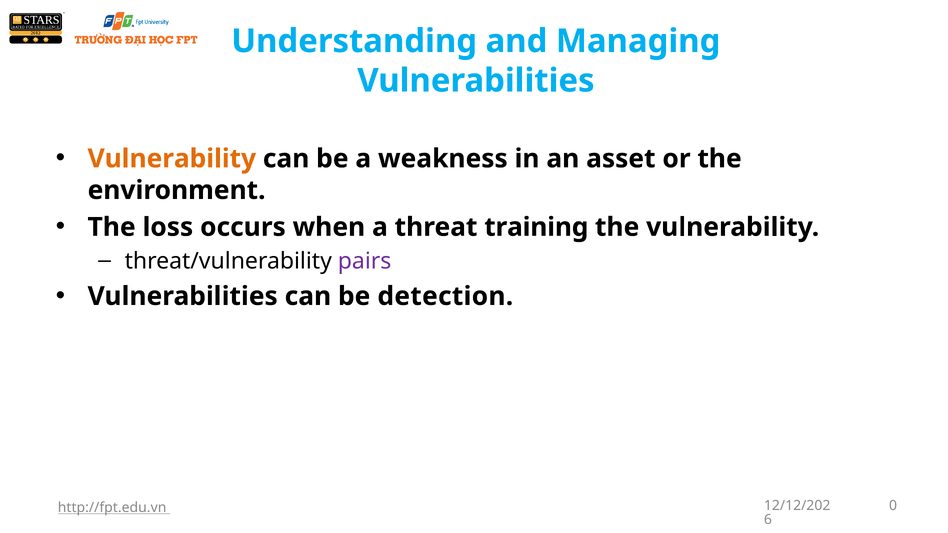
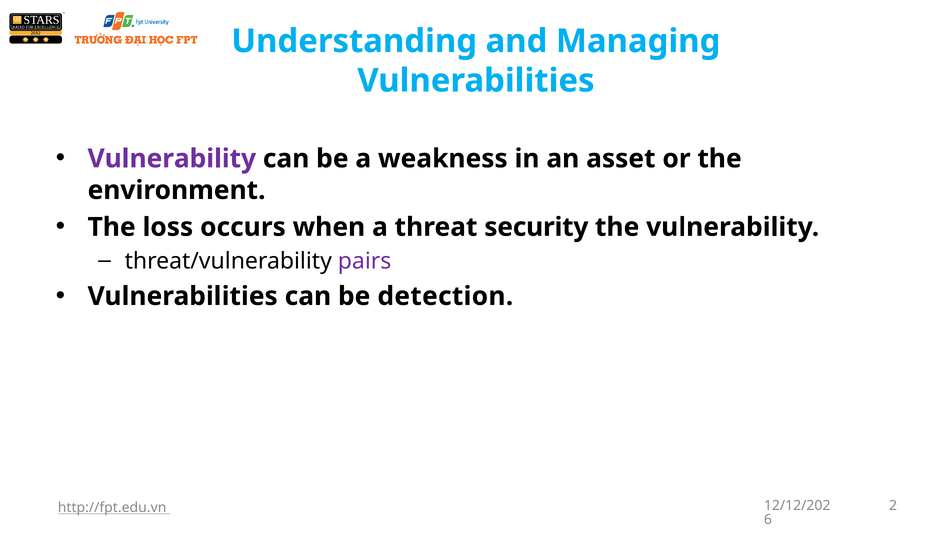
Vulnerability colour: orange -> purple (172, 159)
training: training -> security (536, 227)
0: 0 -> 2 (893, 506)
